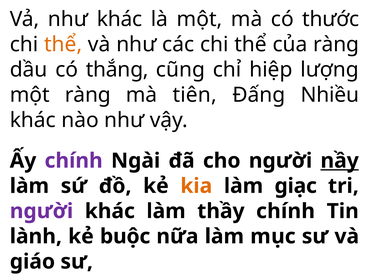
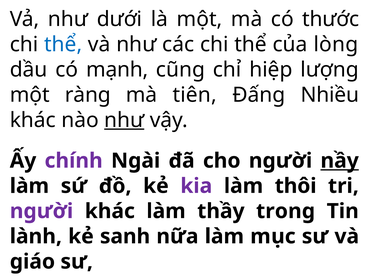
như khác: khác -> dưới (119, 19)
thể colour: orange -> blue (63, 44)
của ràng: ràng -> lòng (336, 44)
thắng: thắng -> mạnh (117, 70)
như underline: none -> present (124, 120)
kia colour: orange -> purple (196, 186)
giạc: giạc -> thôi (296, 186)
thầy chính: chính -> trong (286, 211)
buộc: buộc -> sanh (125, 236)
